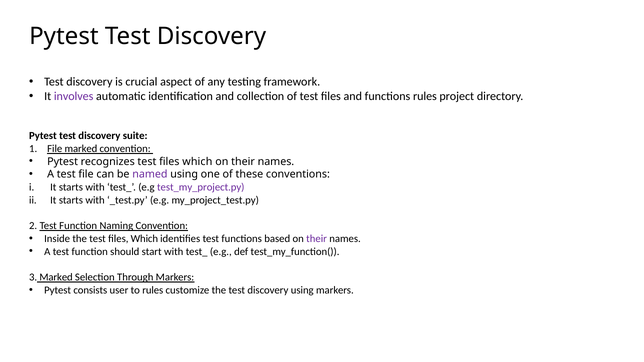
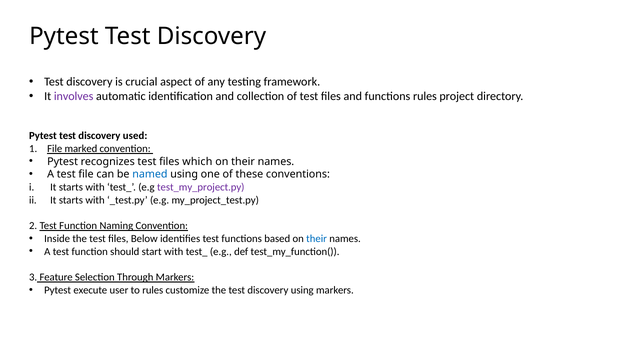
suite: suite -> used (135, 136)
named colour: purple -> blue (150, 174)
the test files Which: Which -> Below (144, 239)
their colour: purple -> blue (317, 239)
3 Marked: Marked -> Feature (56, 277)
consists: consists -> execute (90, 290)
